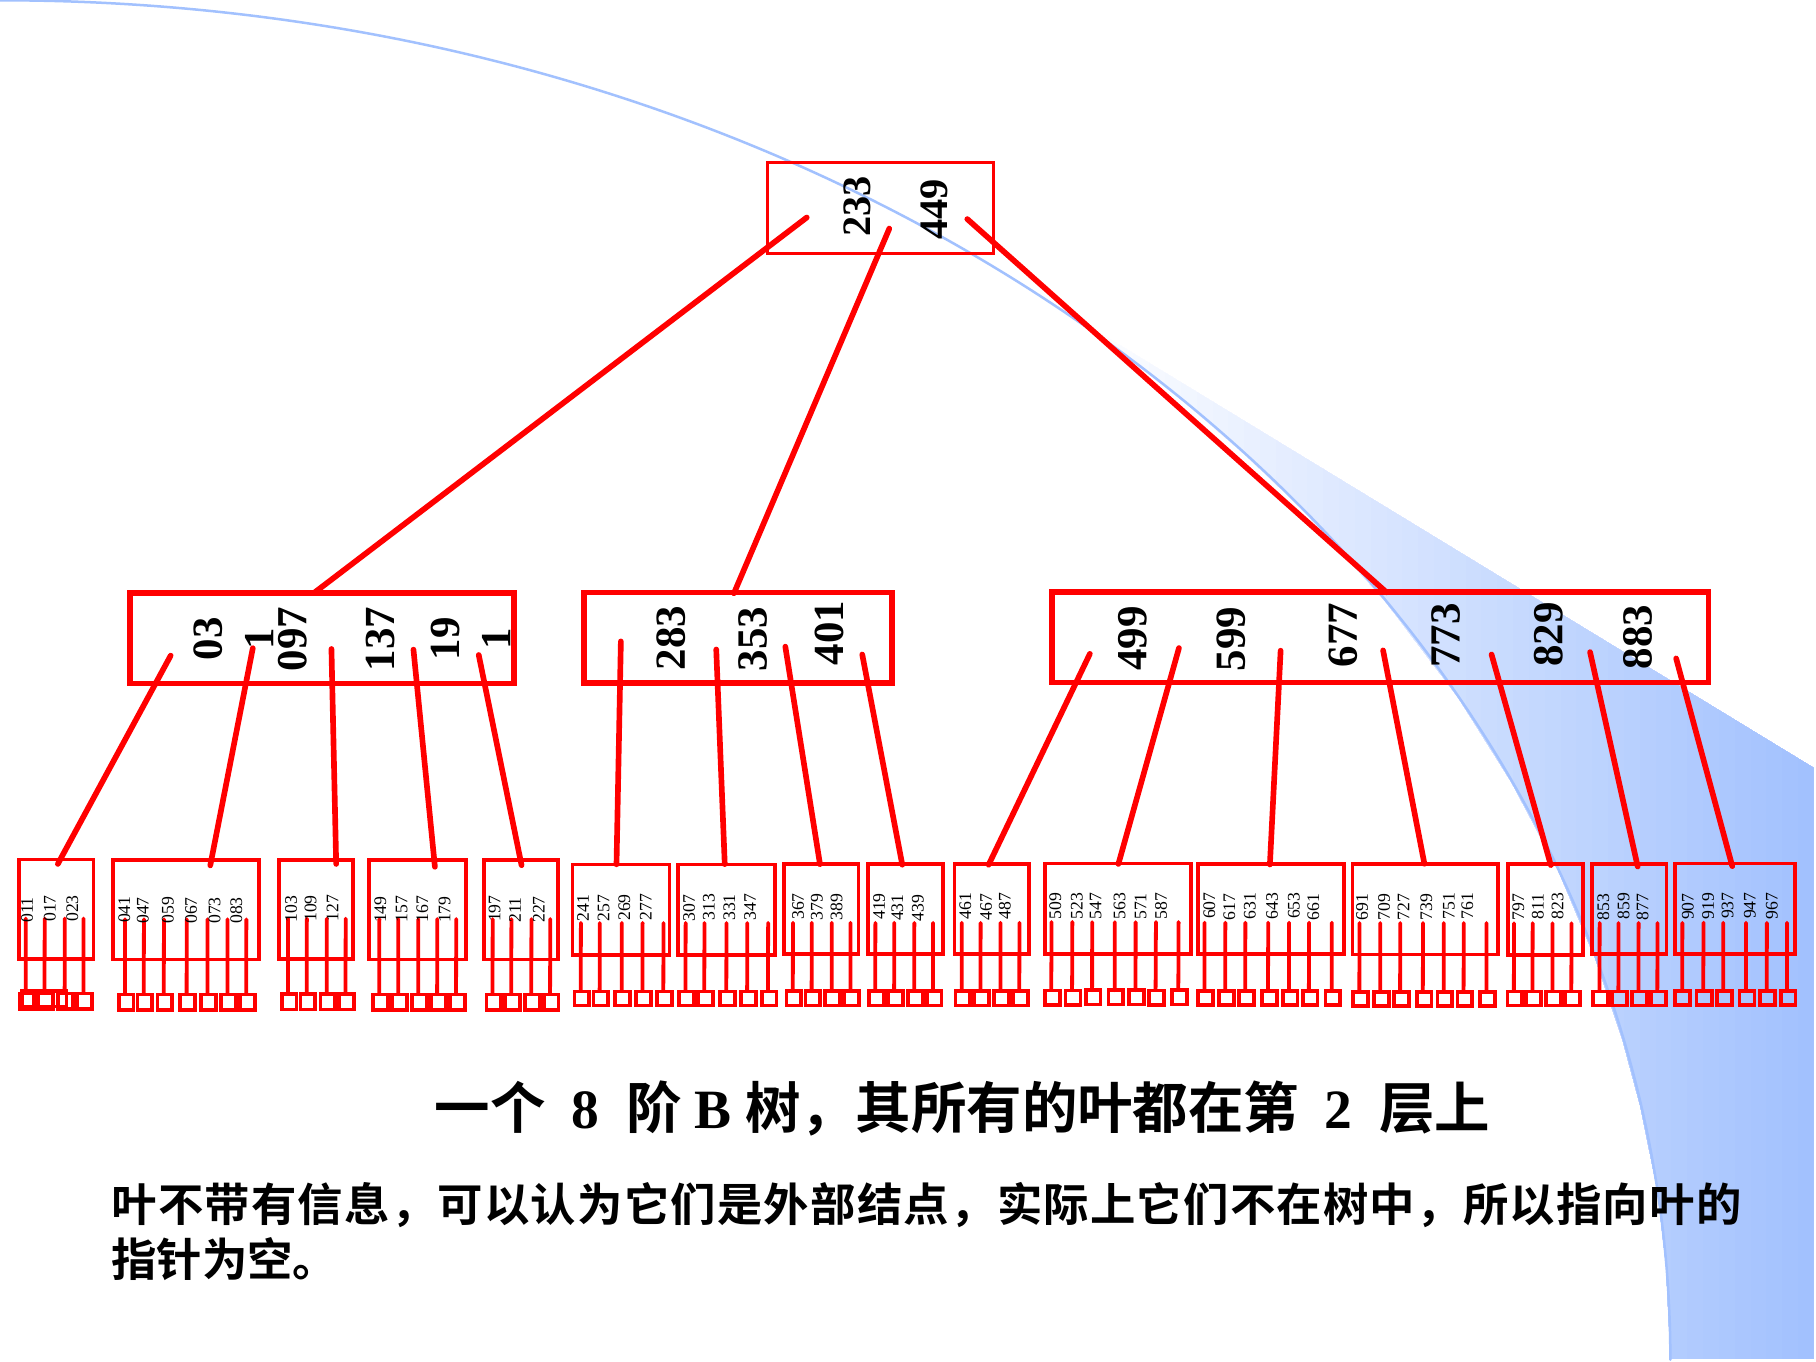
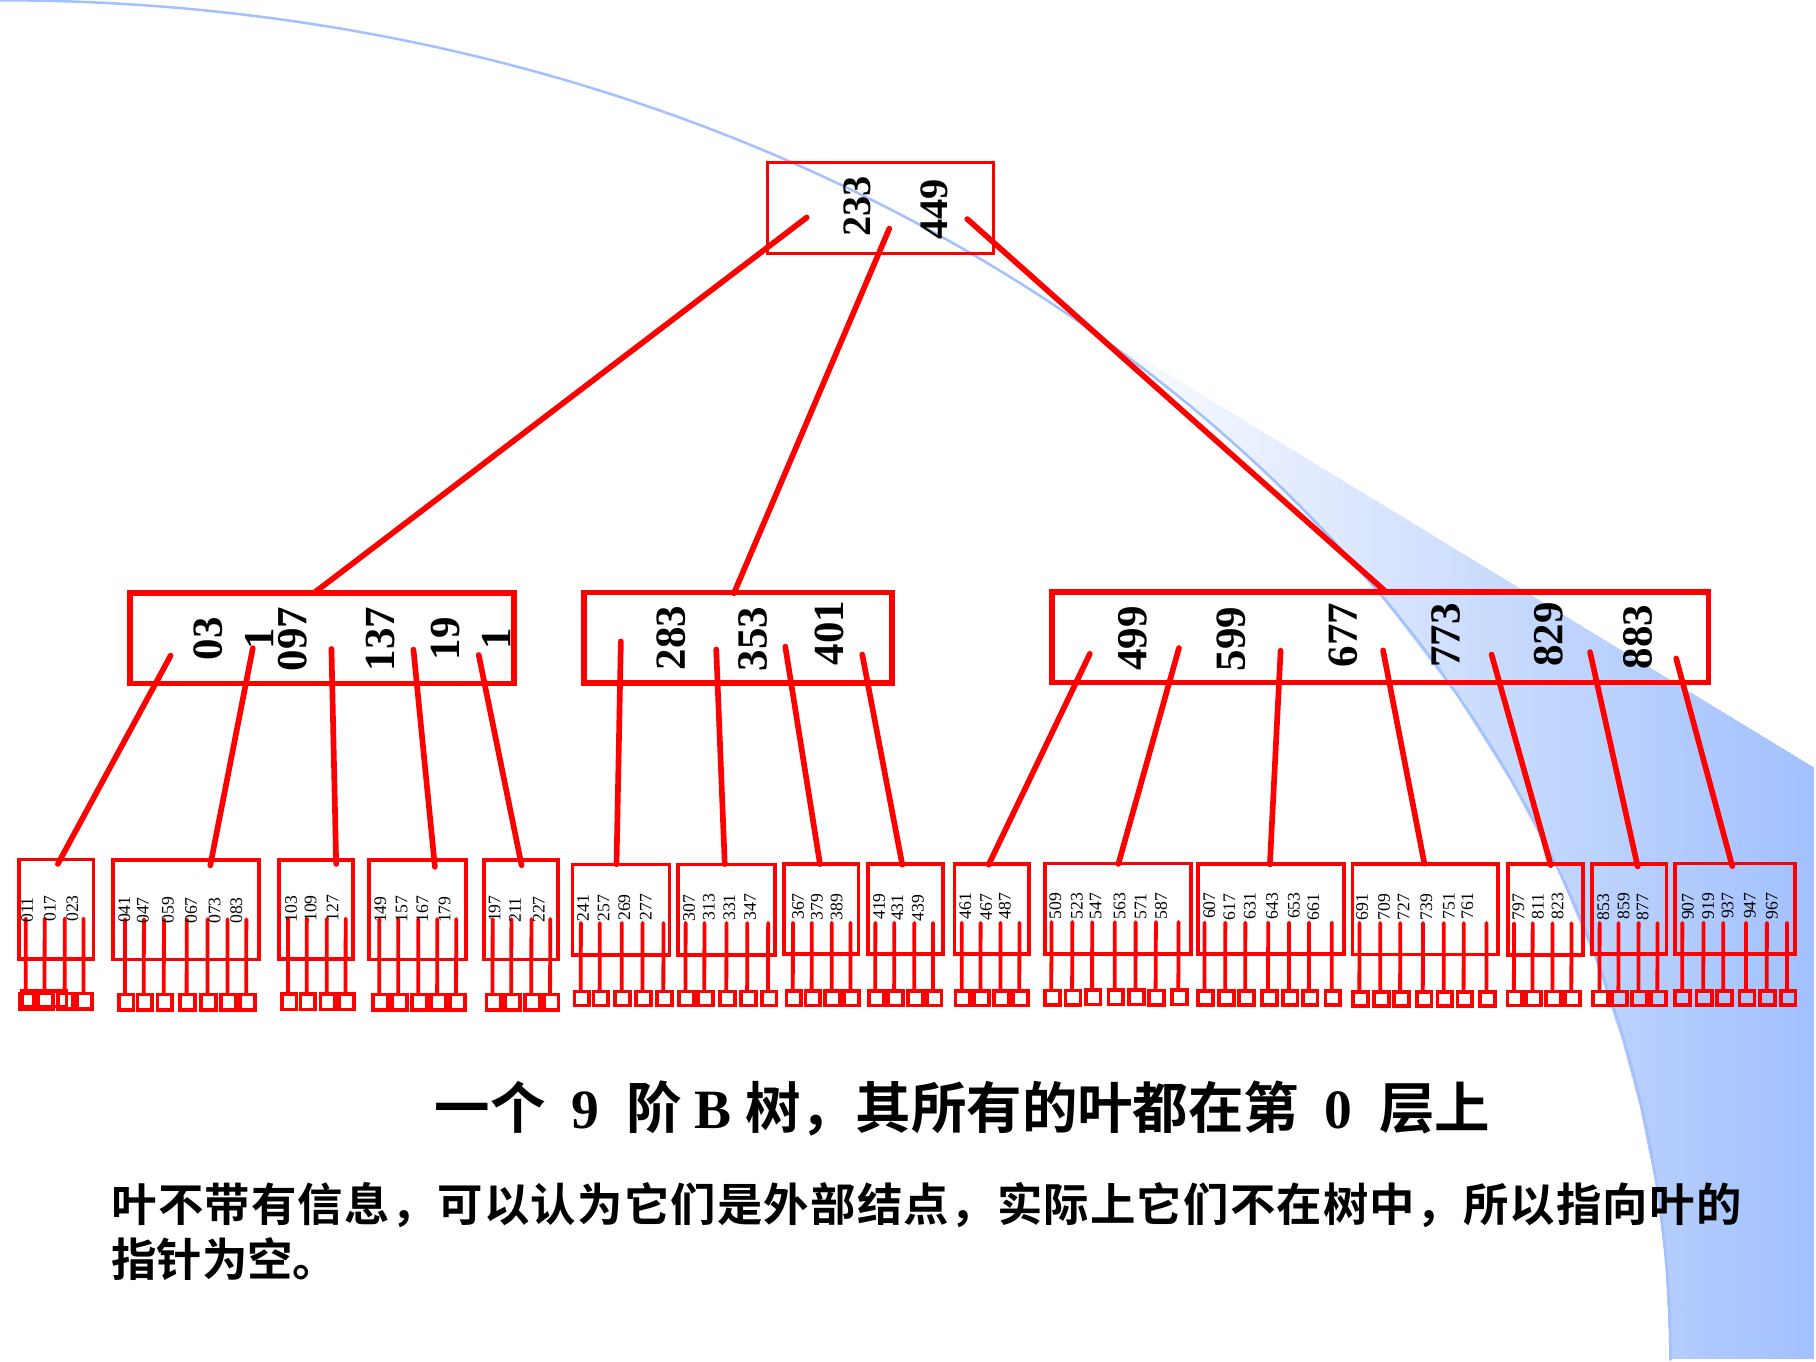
8: 8 -> 9 (585, 1110)
2: 2 -> 0 (1339, 1110)
